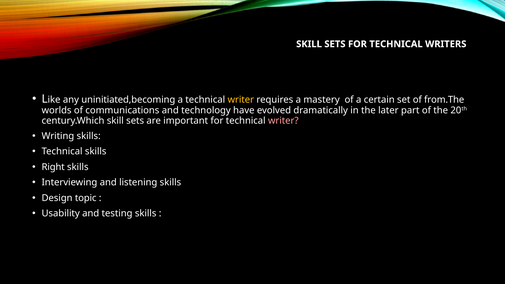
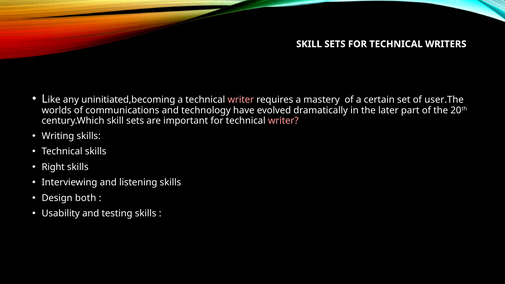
writer colour: yellow -> pink (241, 100)
from.The: from.The -> user.The (444, 100)
topic: topic -> both (86, 198)
